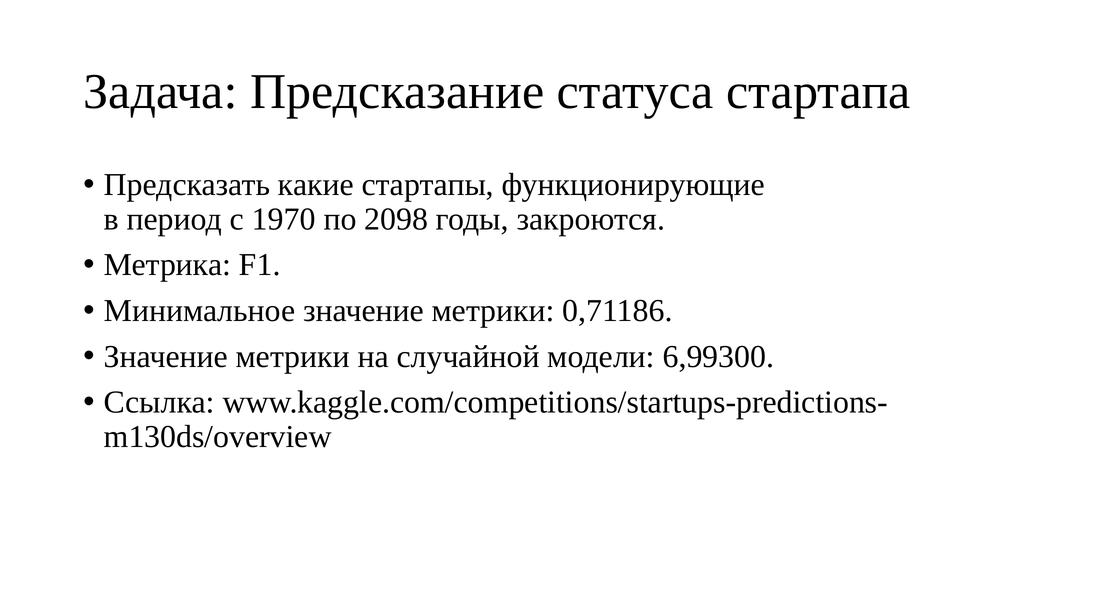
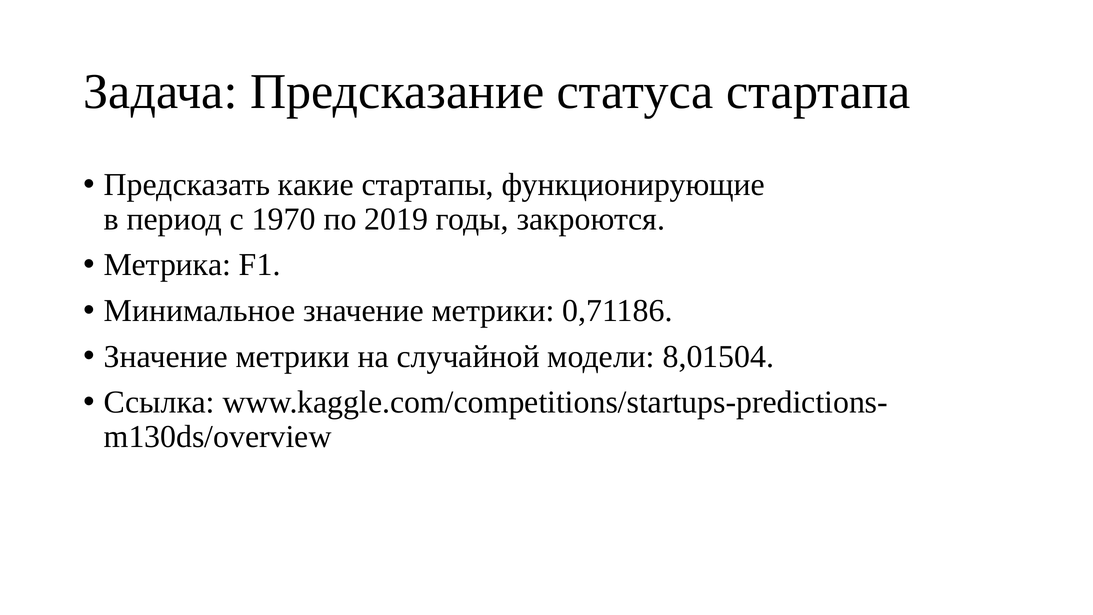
2098: 2098 -> 2019 (396, 219)
6,99300: 6,99300 -> 8,01504 (718, 356)
